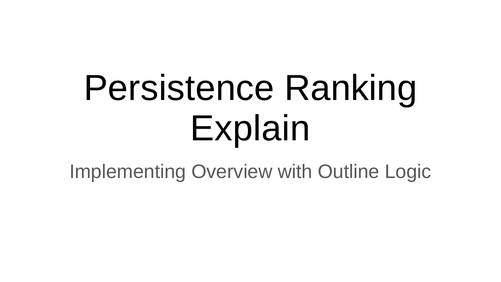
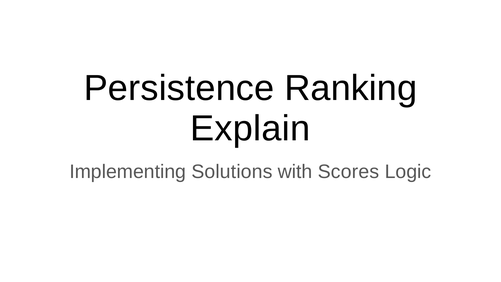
Overview: Overview -> Solutions (232, 171)
Outline: Outline -> Scores (349, 171)
